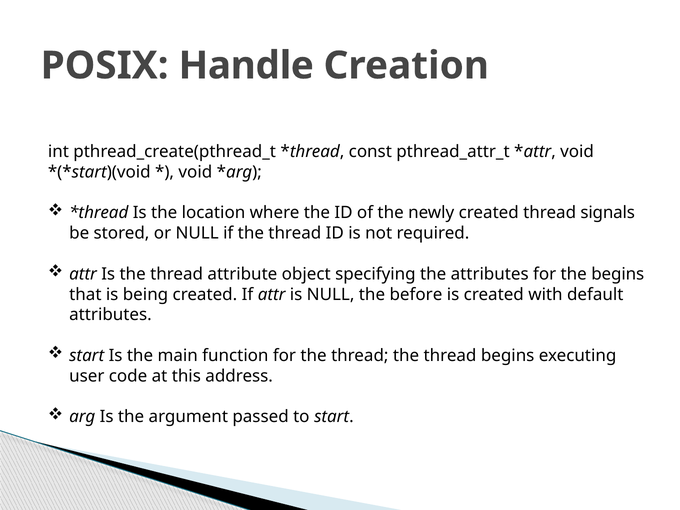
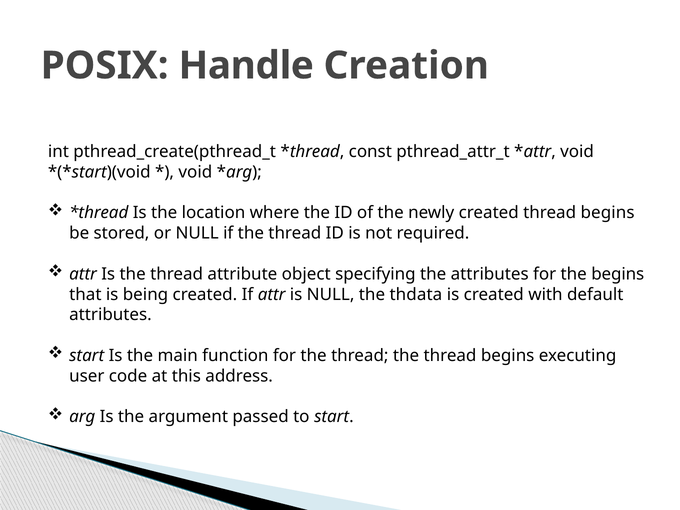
created thread signals: signals -> begins (608, 213)
before: before -> thdata (416, 294)
